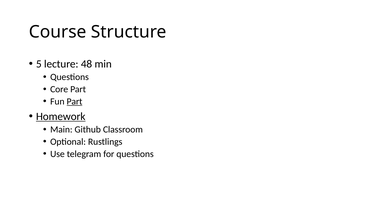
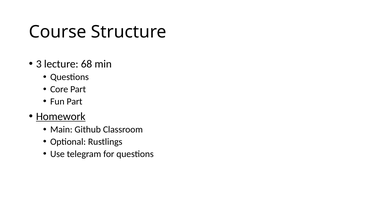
5: 5 -> 3 (39, 64)
48: 48 -> 68 (86, 64)
Part underline: present -> none (75, 102)
